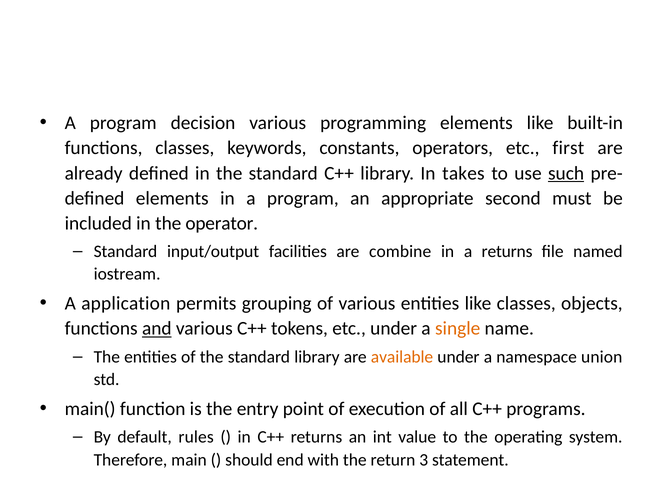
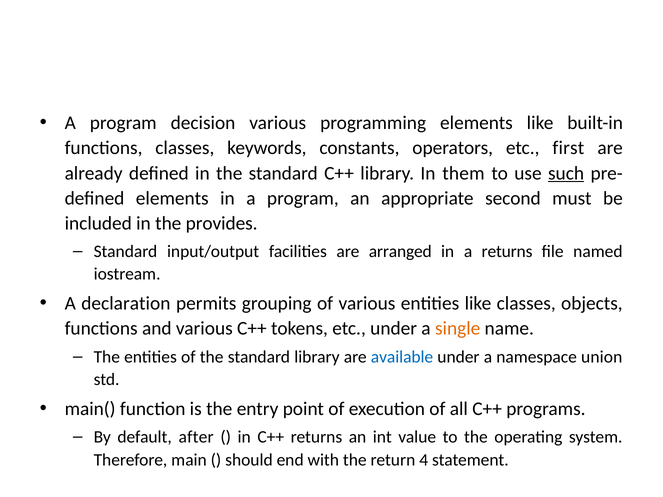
takes: takes -> them (463, 173)
operator: operator -> provides (222, 223)
combine: combine -> arranged (400, 252)
application: application -> declaration (126, 304)
and underline: present -> none (157, 329)
available colour: orange -> blue (402, 357)
rules: rules -> after (196, 437)
3: 3 -> 4 (424, 460)
